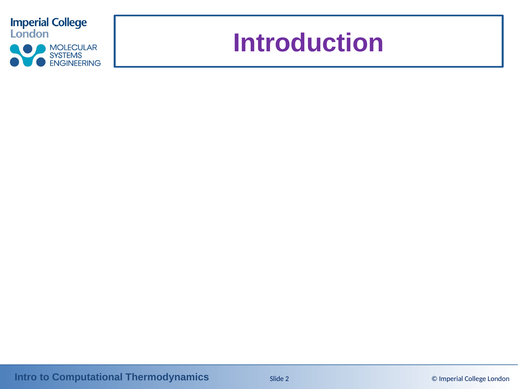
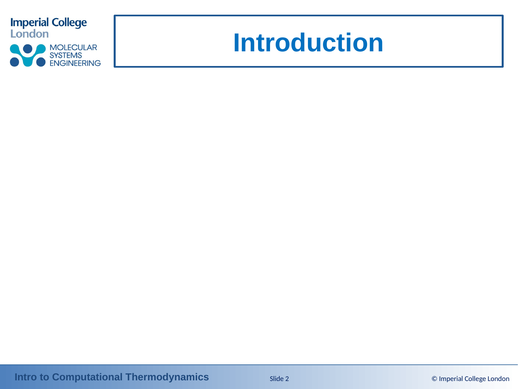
Introduction colour: purple -> blue (309, 43)
